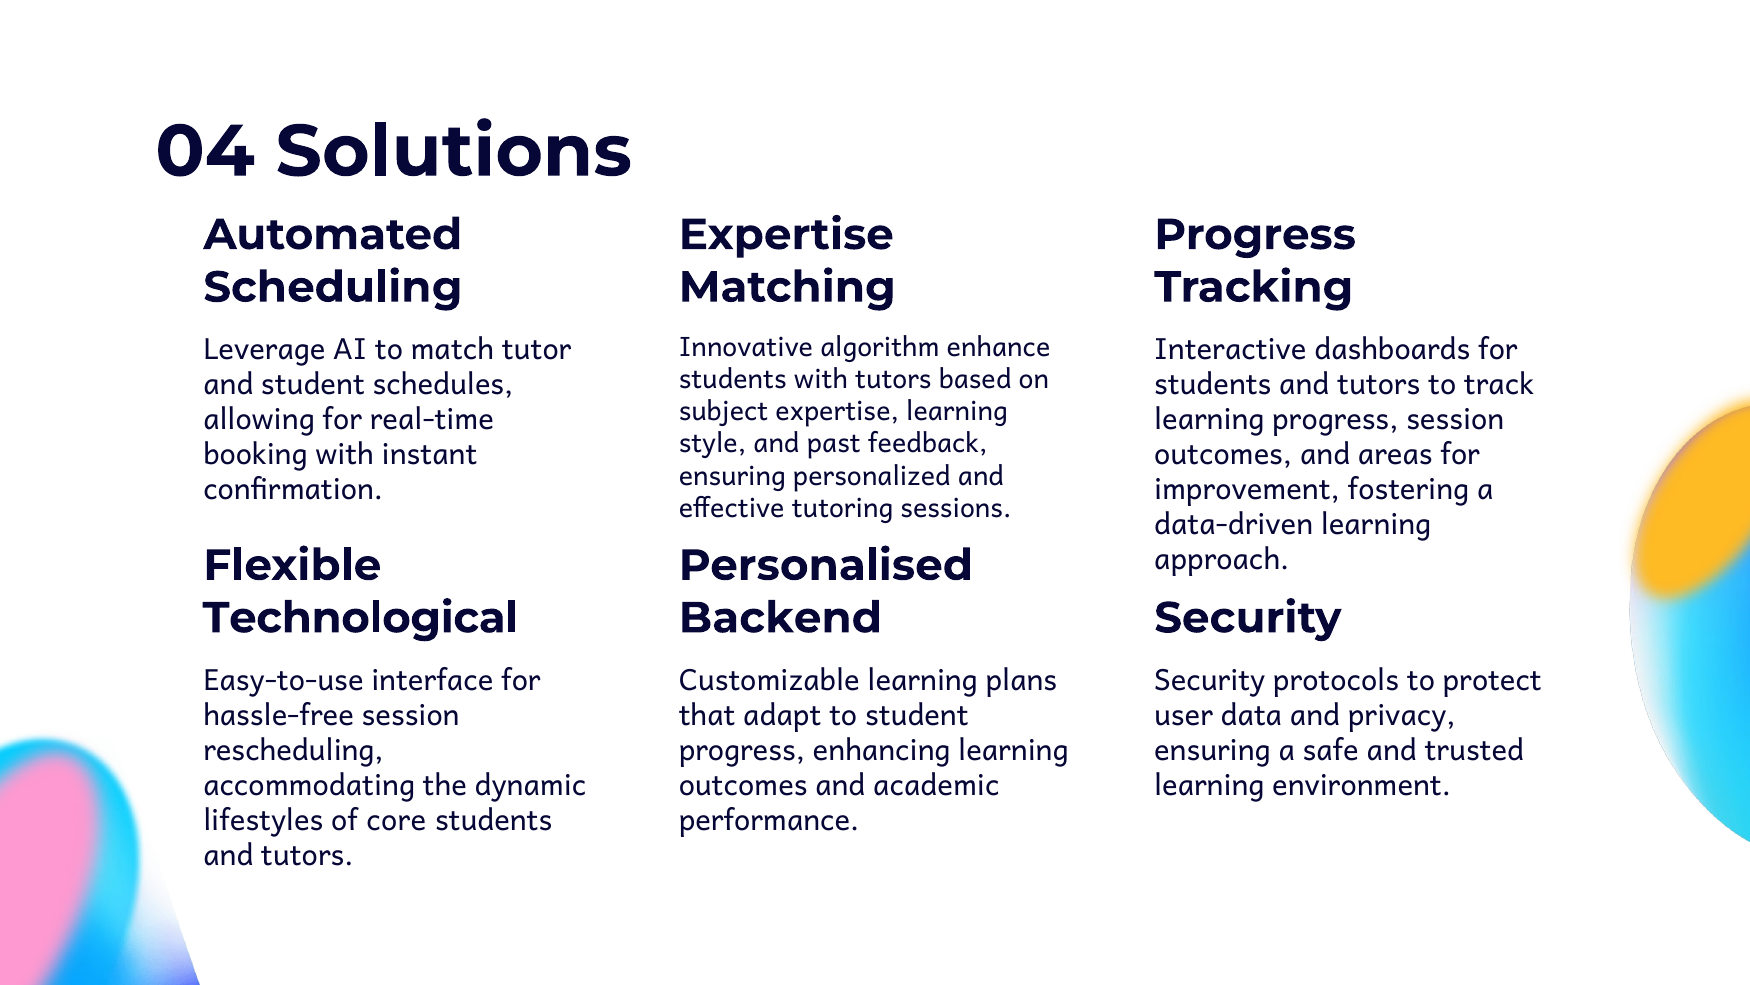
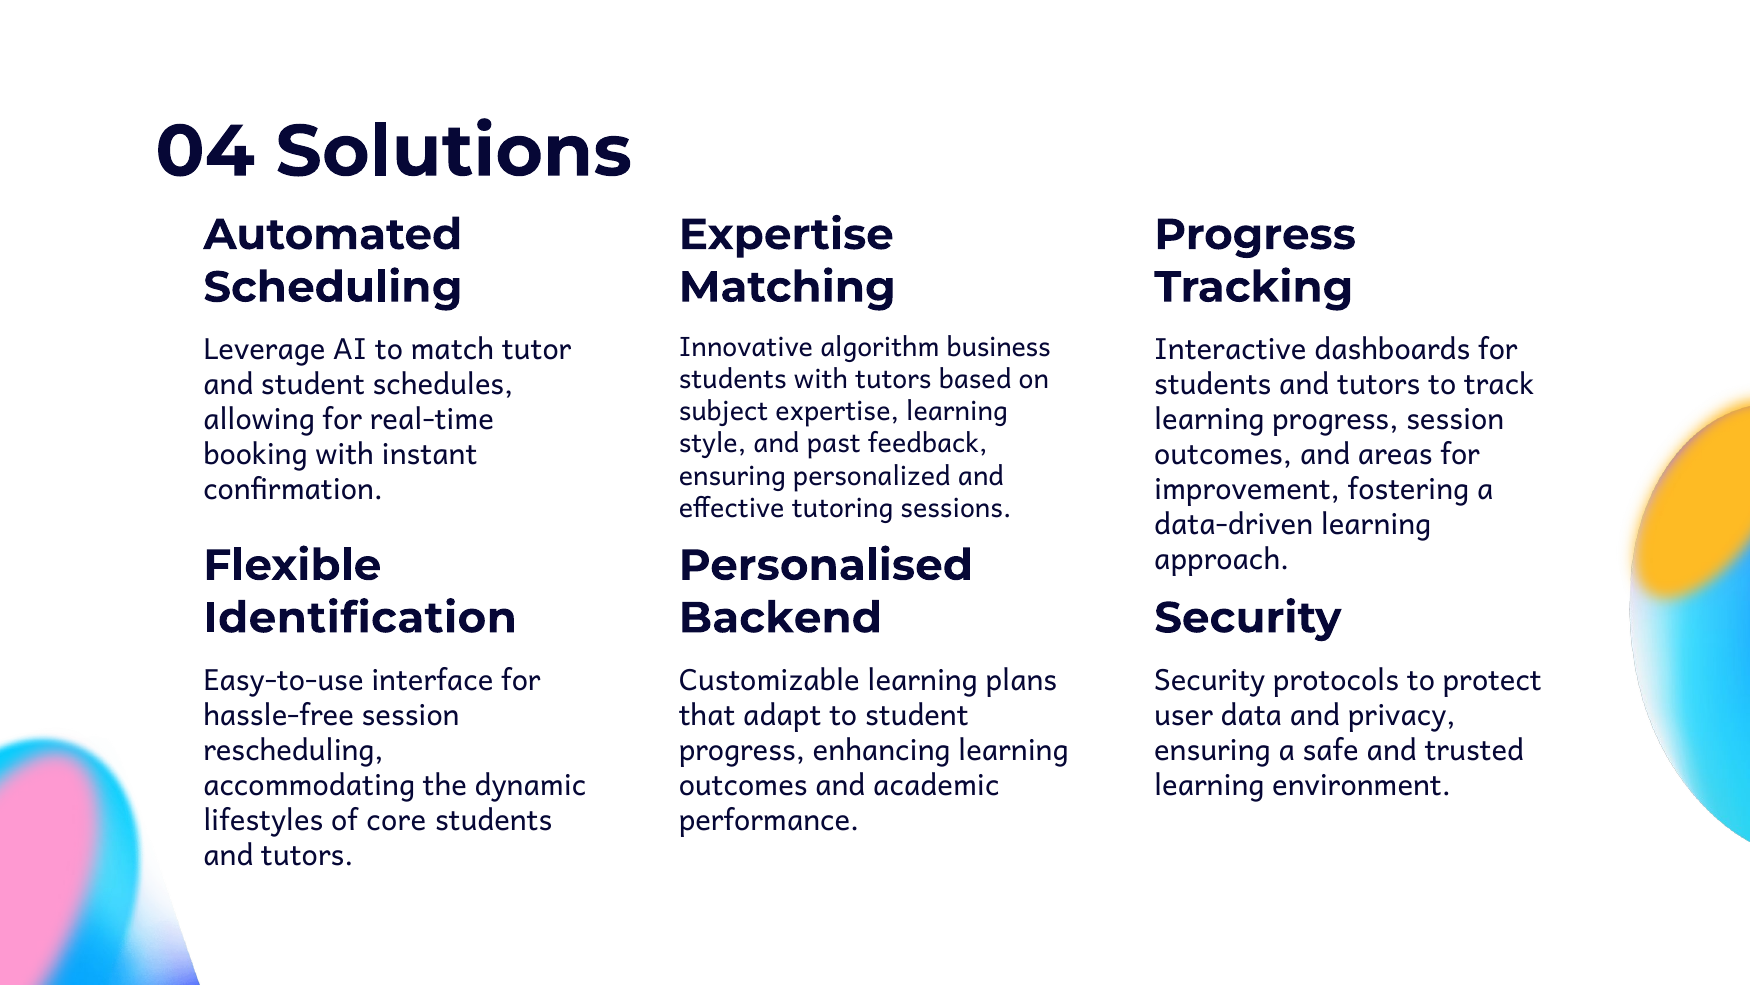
enhance: enhance -> business (999, 348)
Technological: Technological -> Identification (360, 618)
